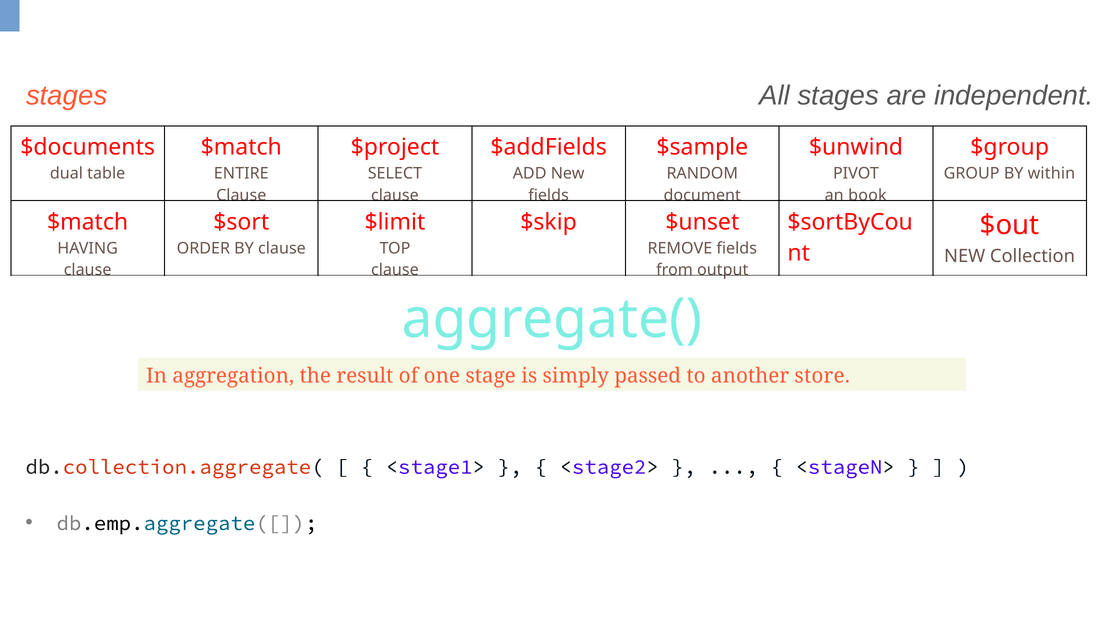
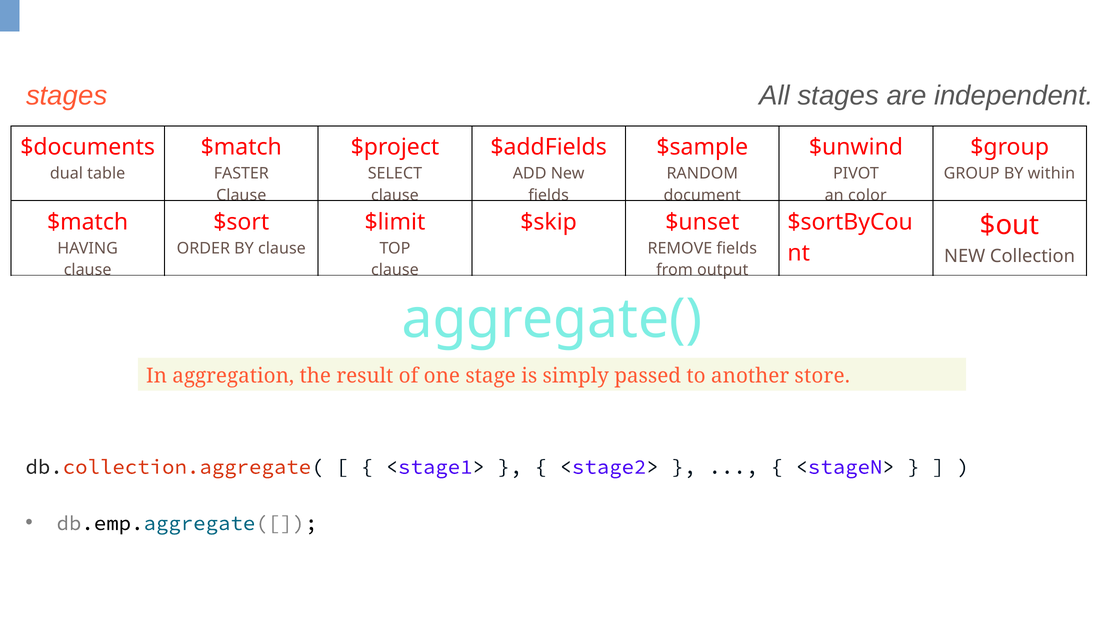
ENTIRE: ENTIRE -> FASTER (241, 174)
book: book -> color (867, 196)
